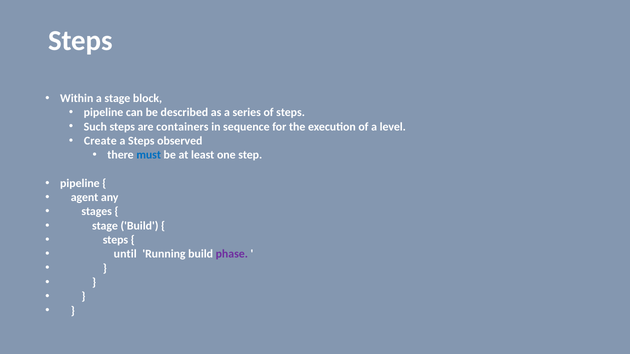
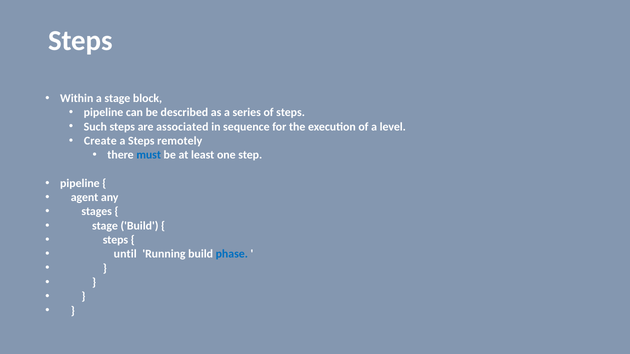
containers: containers -> associated (182, 127)
observed: observed -> remotely (180, 141)
phase colour: purple -> blue (232, 254)
